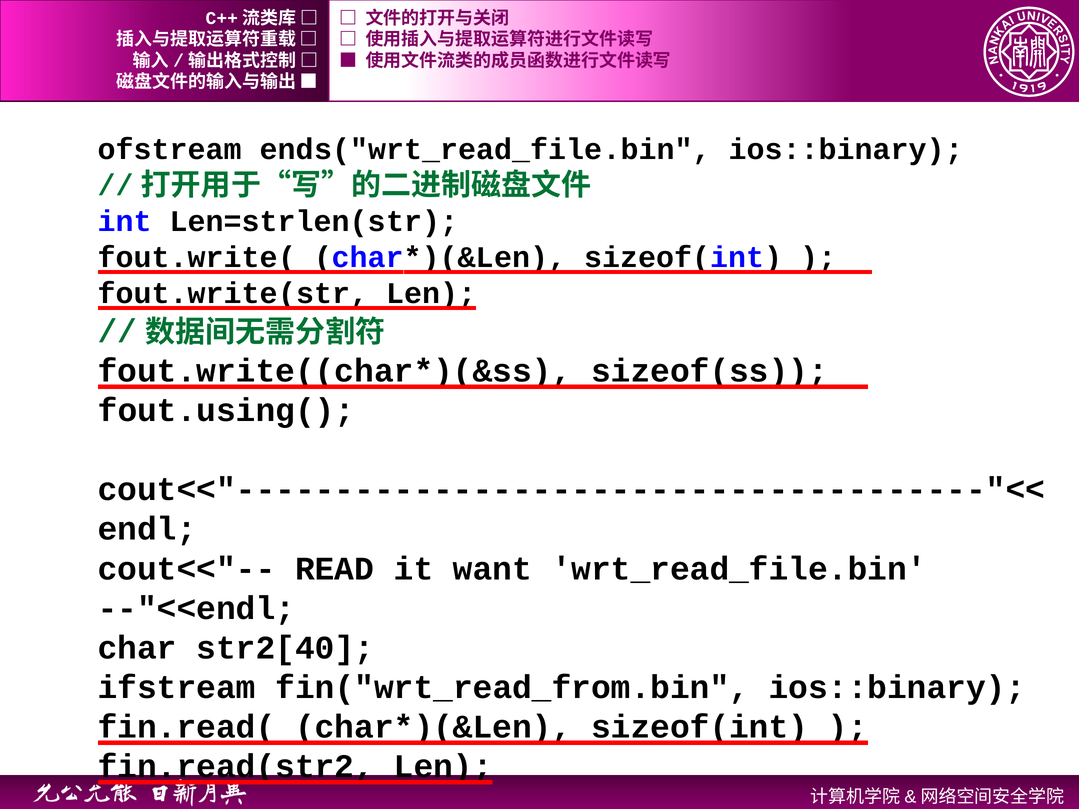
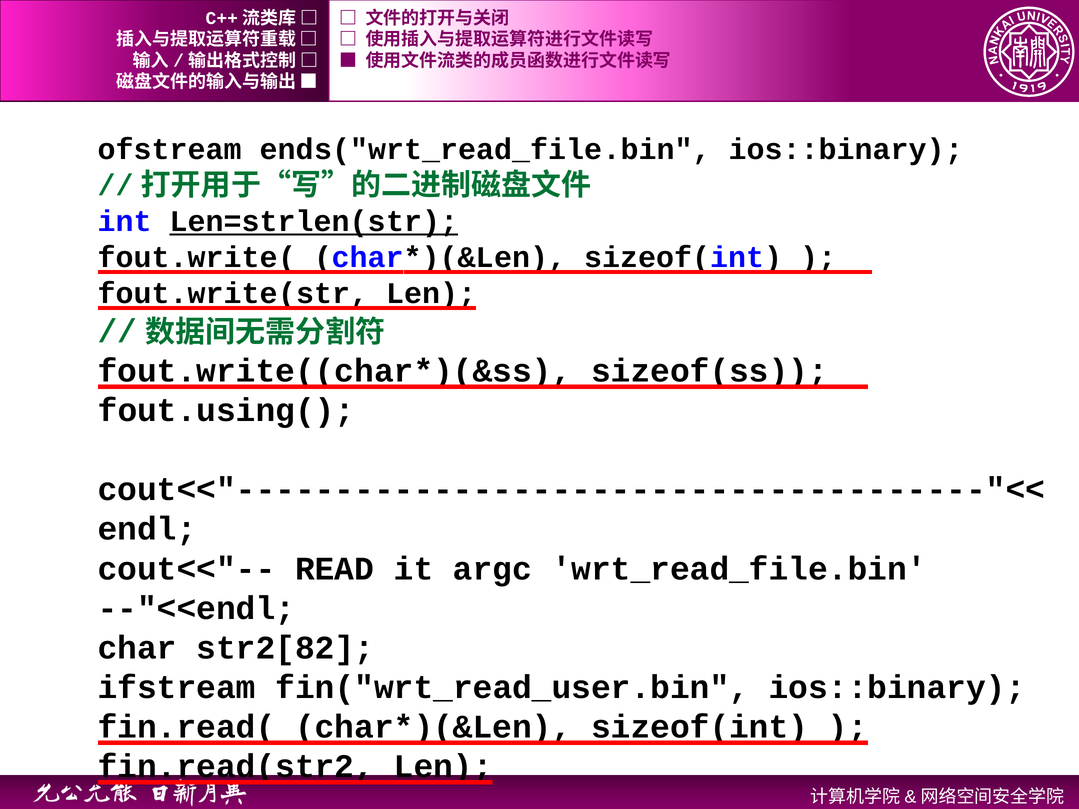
Len=strlen(str underline: none -> present (314, 222)
want: want -> argc (492, 569)
str2[40: str2[40 -> str2[82 (285, 648)
fin("wrt_read_from.bin: fin("wrt_read_from.bin -> fin("wrt_read_user.bin (512, 687)
